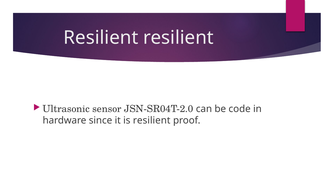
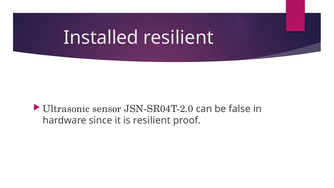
Resilient: Resilient -> Installed (101, 38)
code: code -> false (240, 109)
